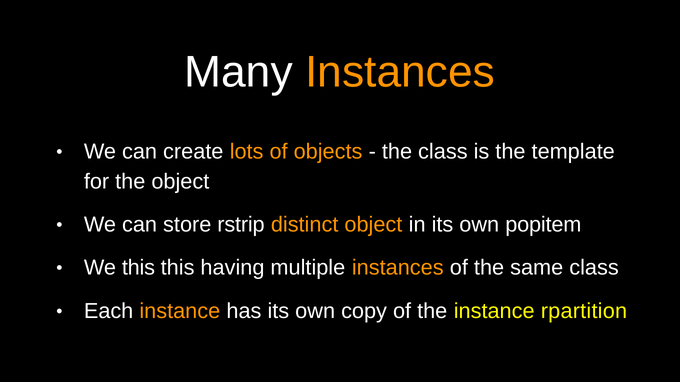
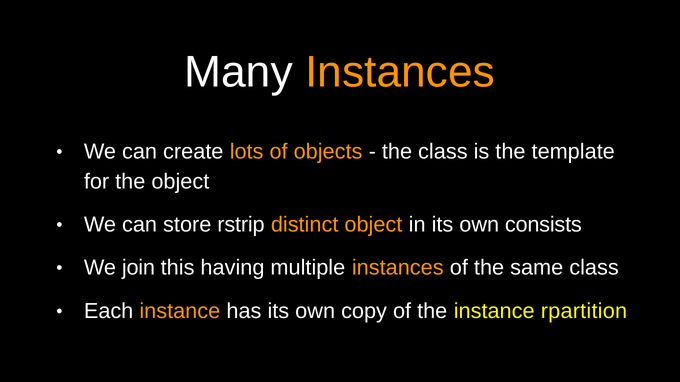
popitem: popitem -> consists (543, 225)
We this: this -> join (138, 268)
